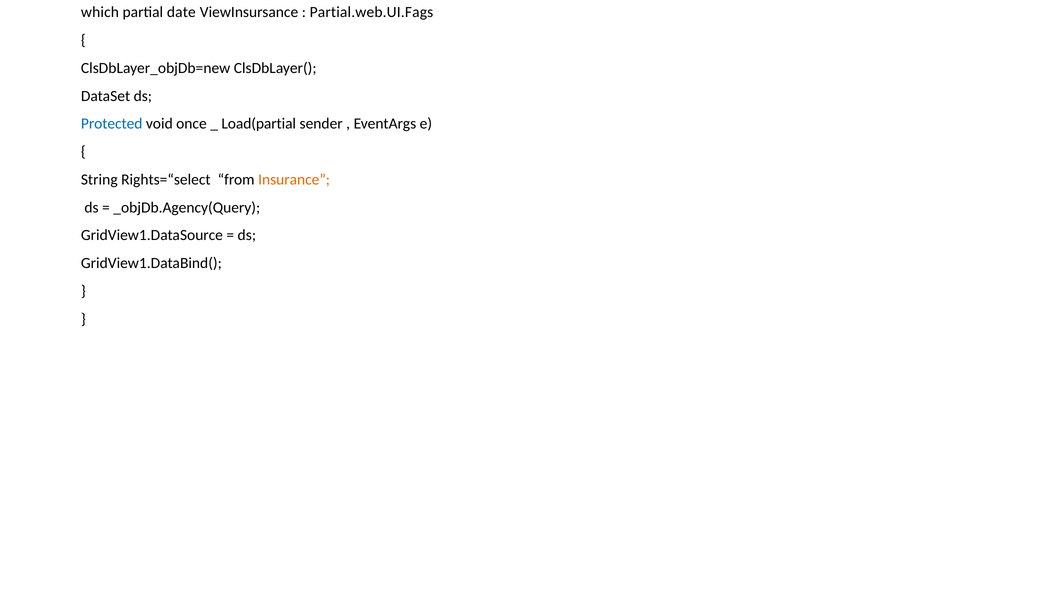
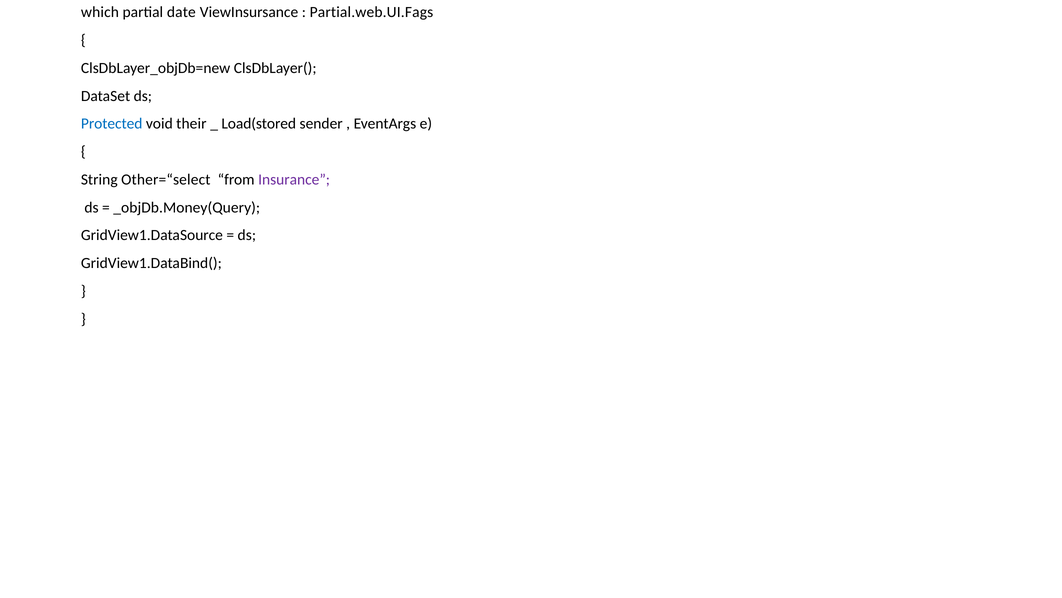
once: once -> their (191, 124)
Load(partial: Load(partial -> Load(stored (259, 124)
Rights=“select: Rights=“select -> Other=“select (166, 179)
Insurance colour: orange -> purple (294, 179)
_objDb.Agency(Query: _objDb.Agency(Query -> _objDb.Money(Query (187, 207)
